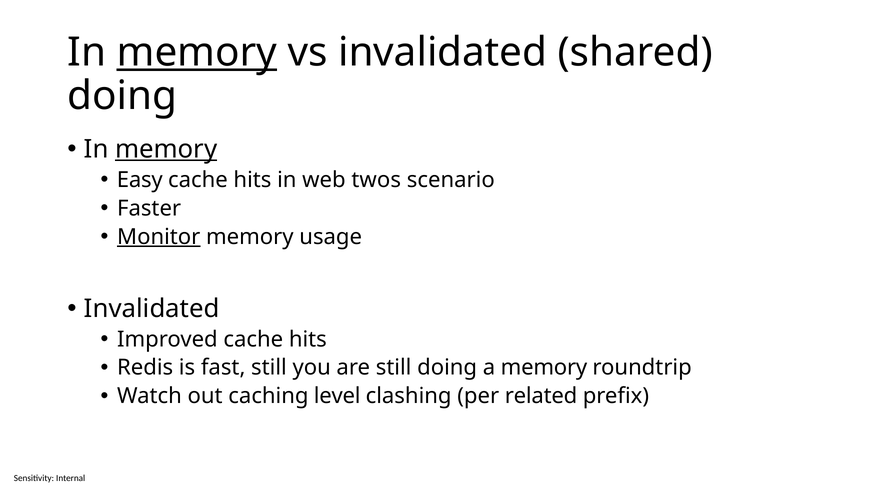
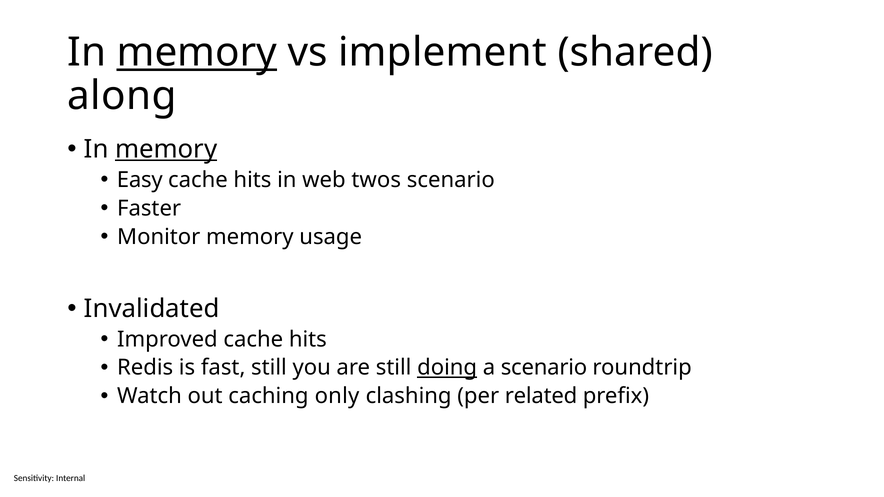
vs invalidated: invalidated -> implement (442, 52)
doing: doing -> along (122, 96)
Monitor underline: present -> none (159, 237)
doing underline: none -> present (447, 368)
a memory: memory -> scenario (544, 368)
level: level -> only (337, 396)
